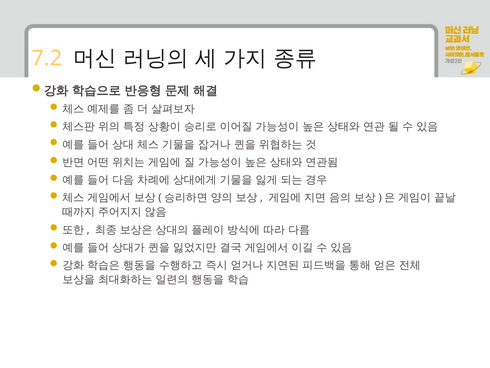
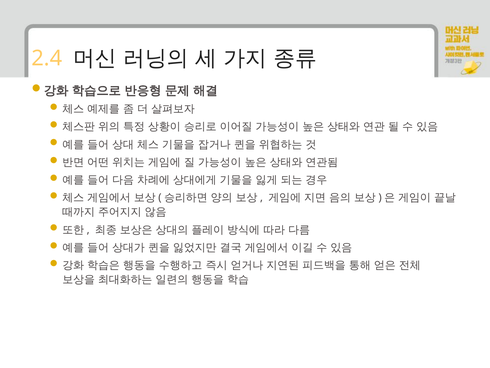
7.2: 7.2 -> 2.4 (47, 58)
